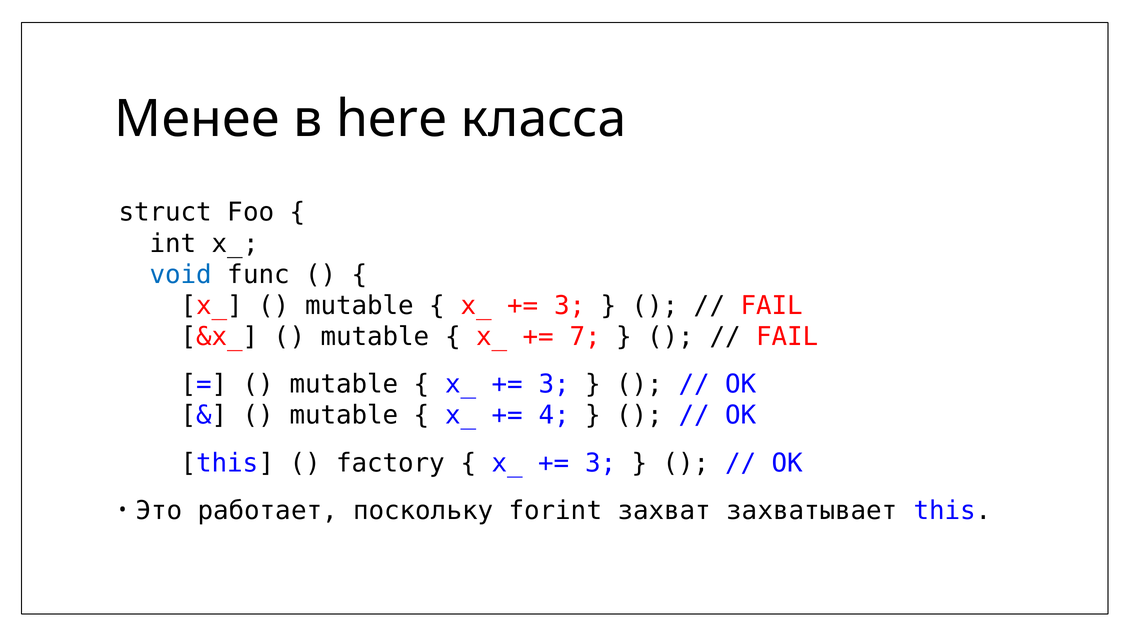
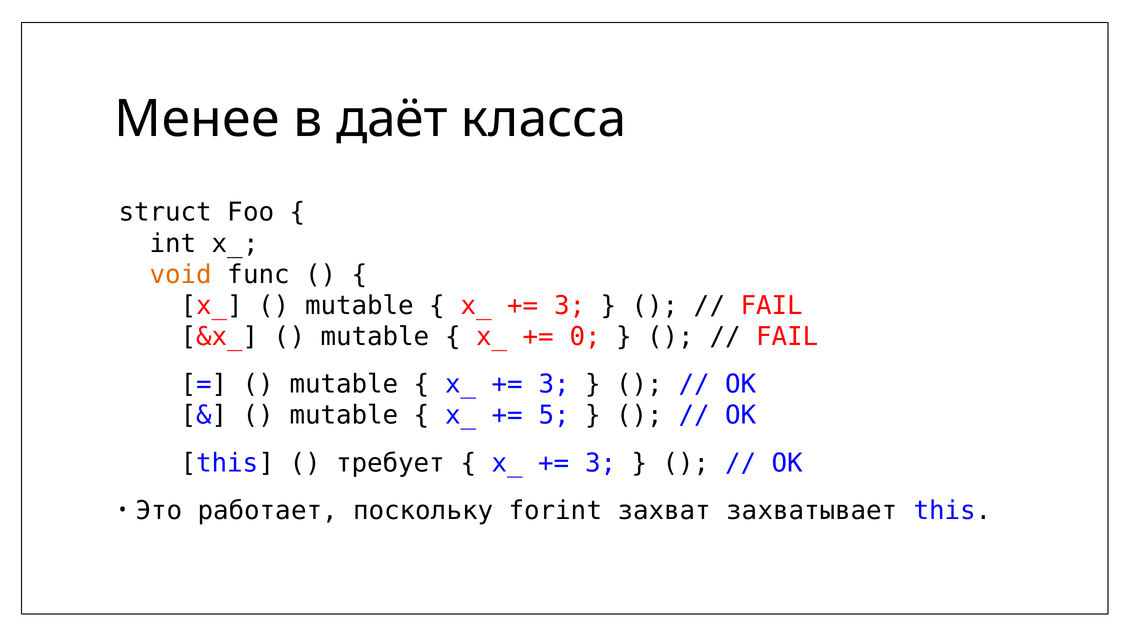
here: here -> даёт (392, 119)
void colour: blue -> orange (181, 274)
7: 7 -> 0 (585, 337)
4: 4 -> 5 (554, 415)
factory: factory -> требует (391, 463)
